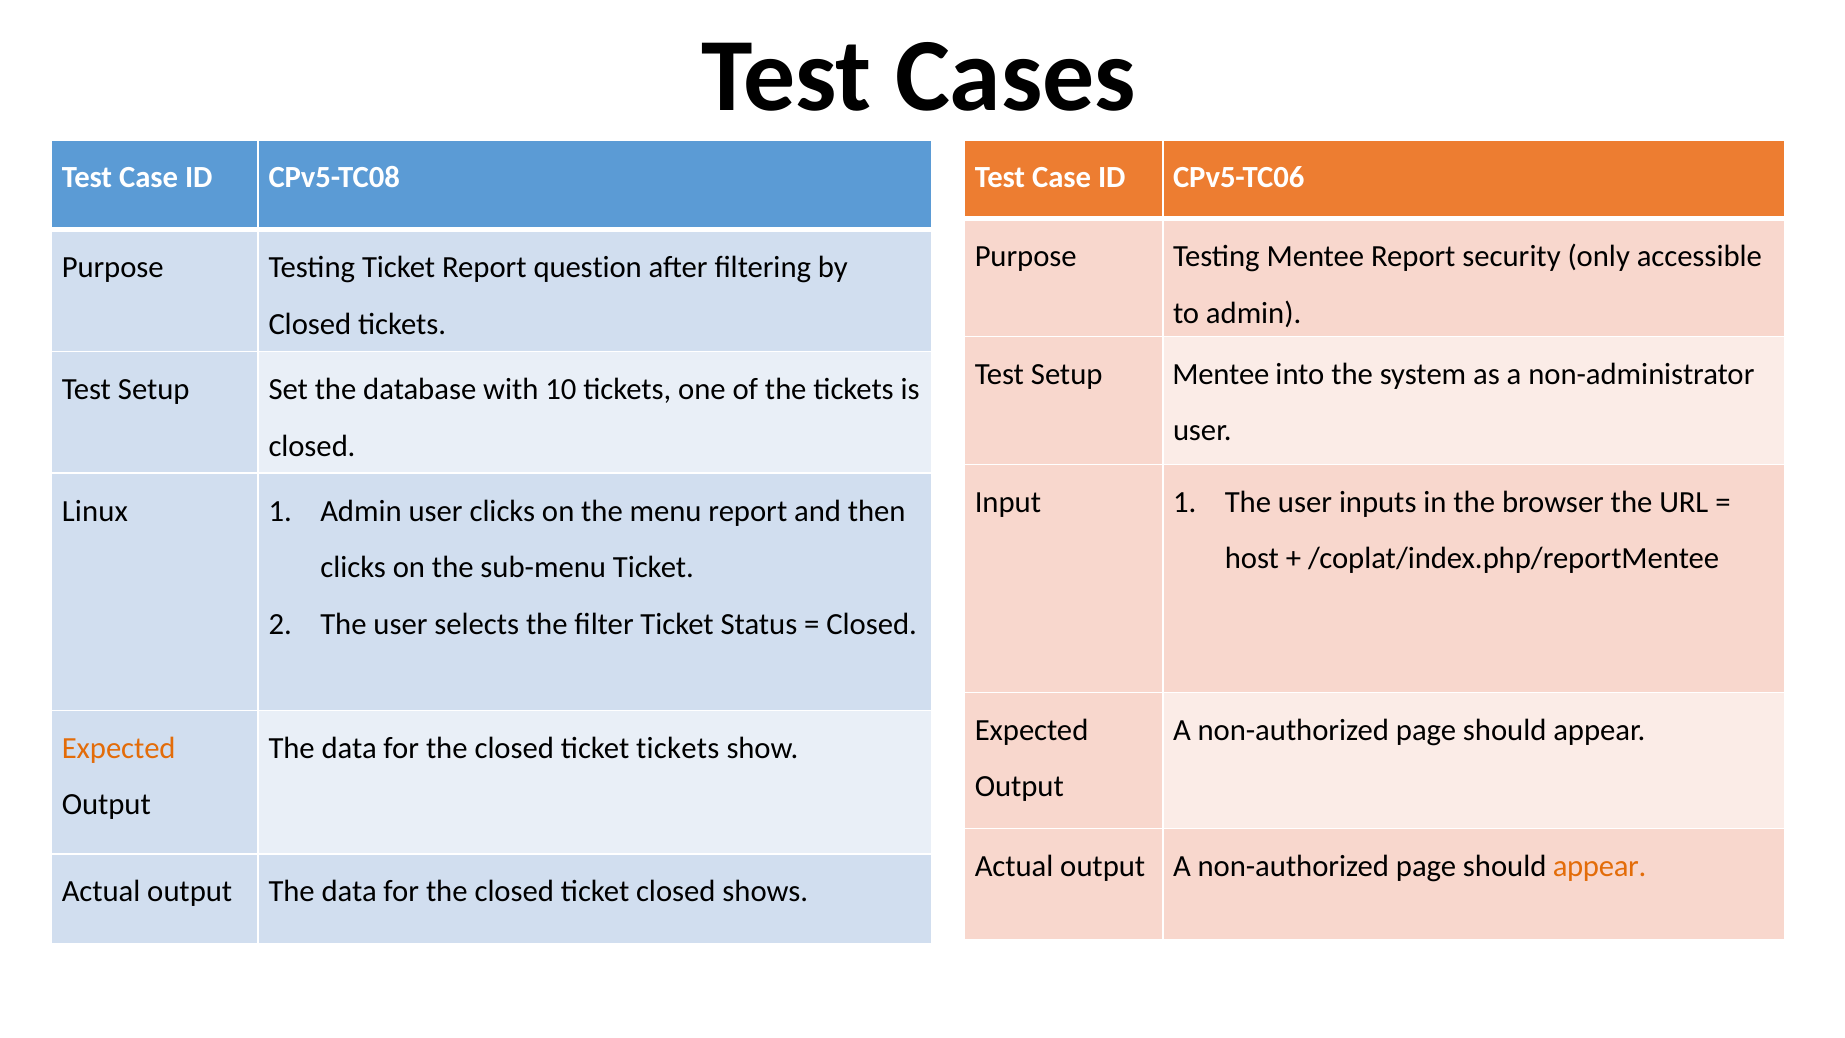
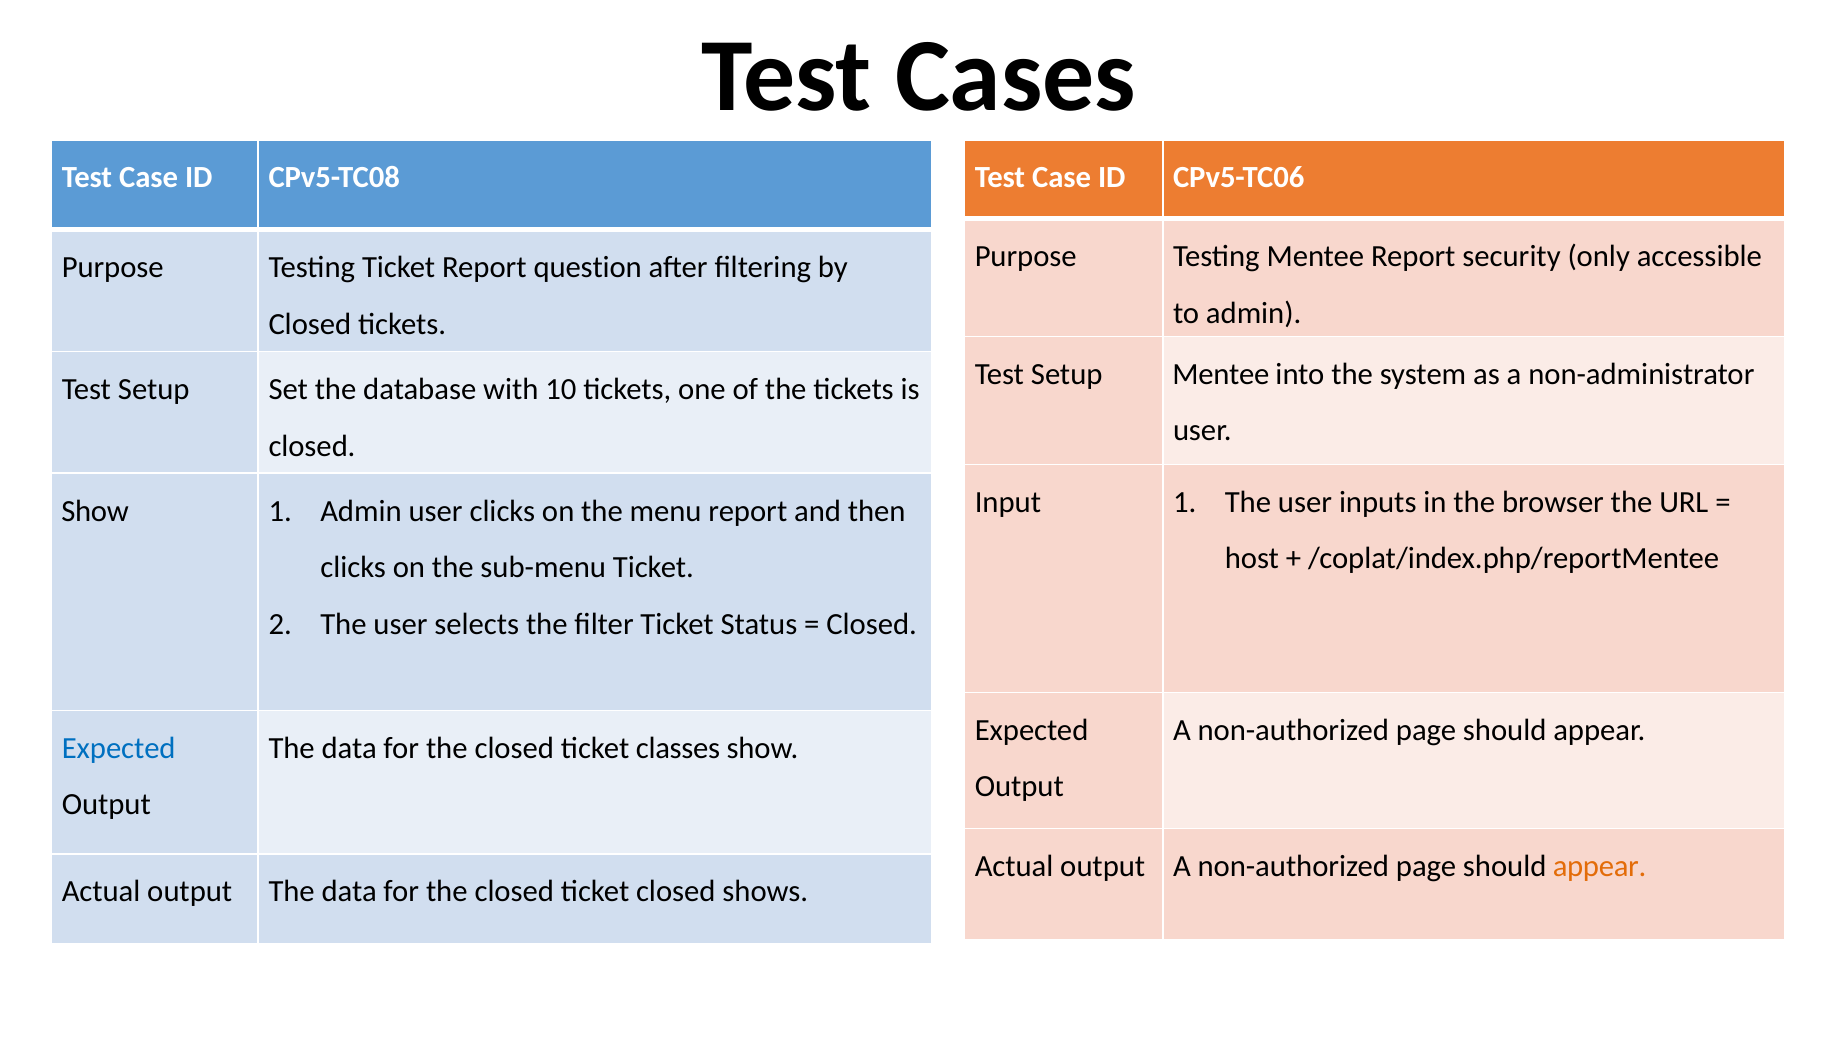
Linux: Linux -> Show (95, 511)
Expected colour: orange -> blue (119, 748)
ticket tickets: tickets -> classes (678, 748)
